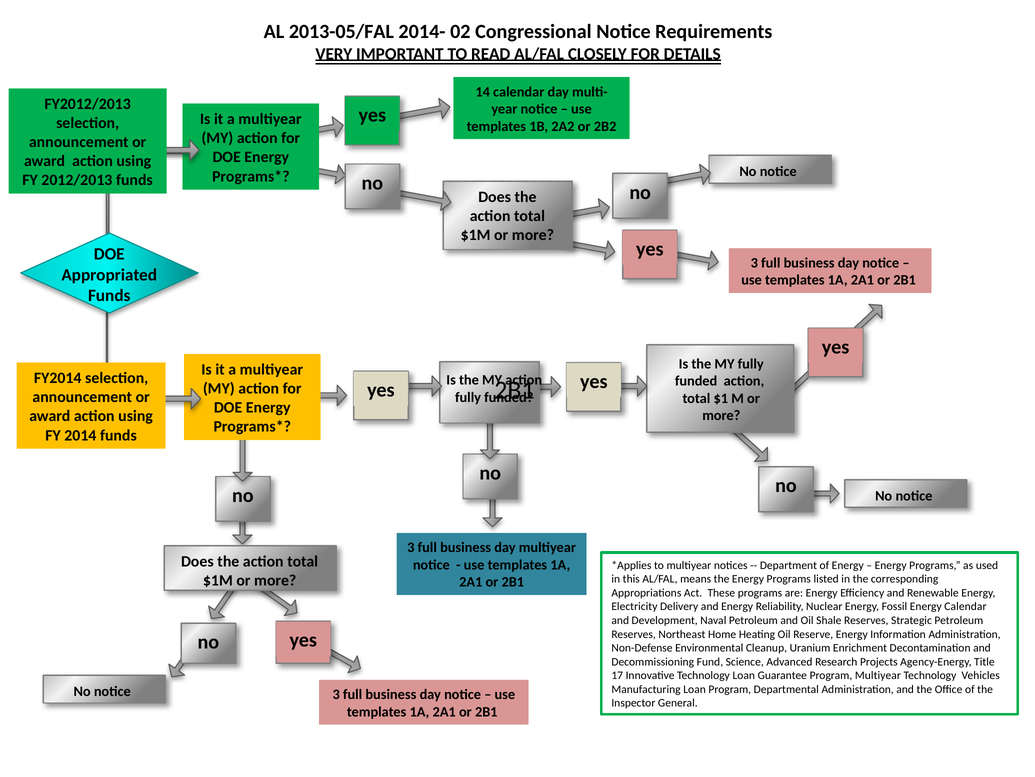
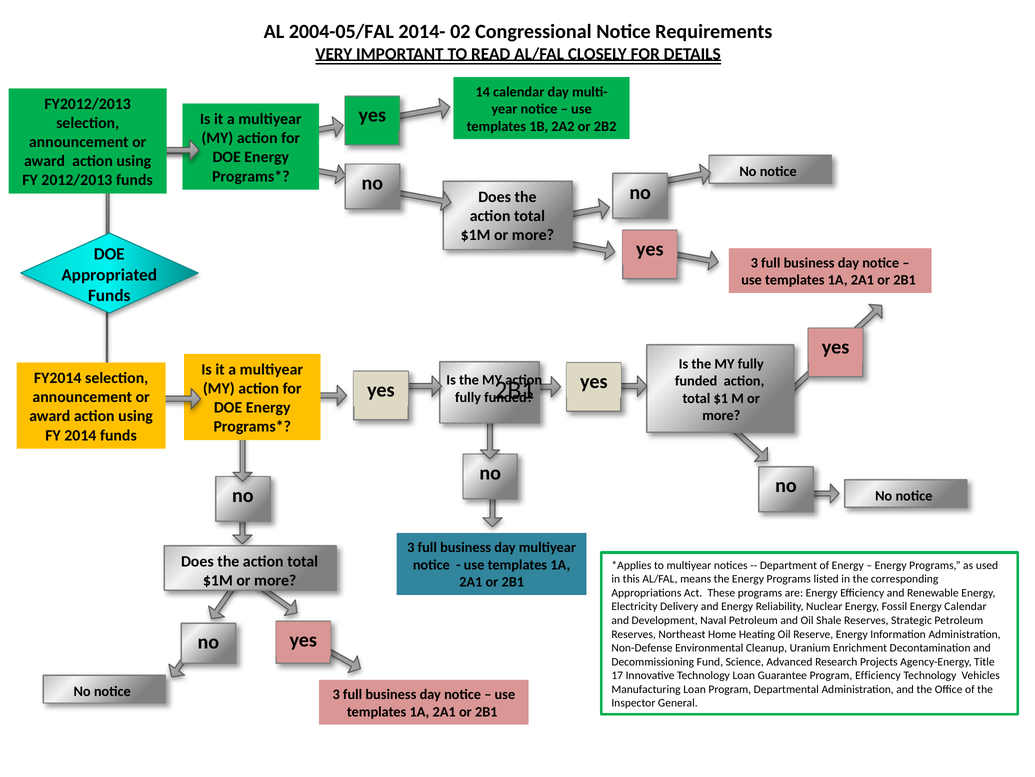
2013-05/FAL: 2013-05/FAL -> 2004-05/FAL (341, 32)
Program Multiyear: Multiyear -> Efficiency (878, 675)
